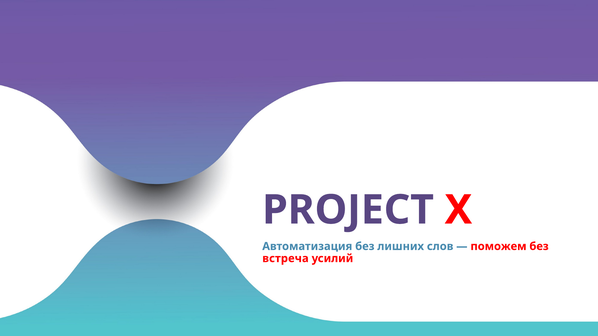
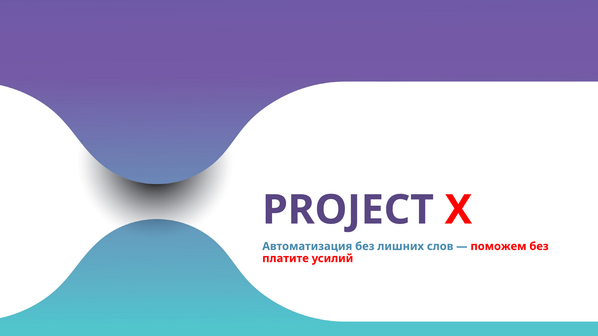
встреча: встреча -> платите (286, 259)
